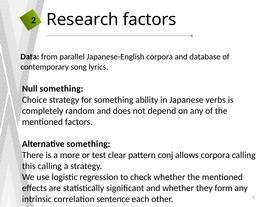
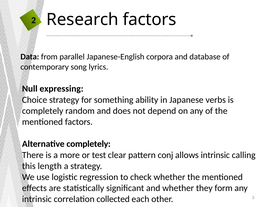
Null something: something -> expressing (61, 89)
Alternative something: something -> completely (89, 144)
allows corpora: corpora -> intrinsic (215, 155)
this calling: calling -> length (50, 166)
sentence: sentence -> collected (113, 199)
